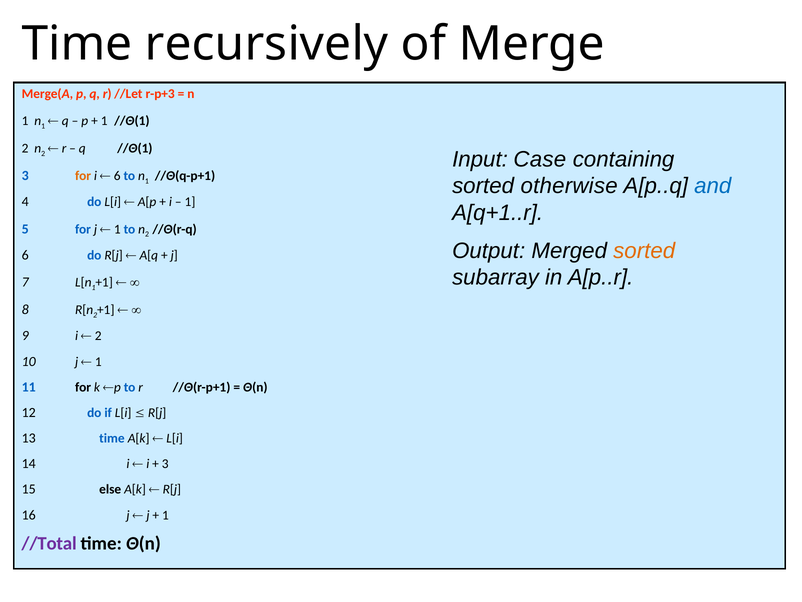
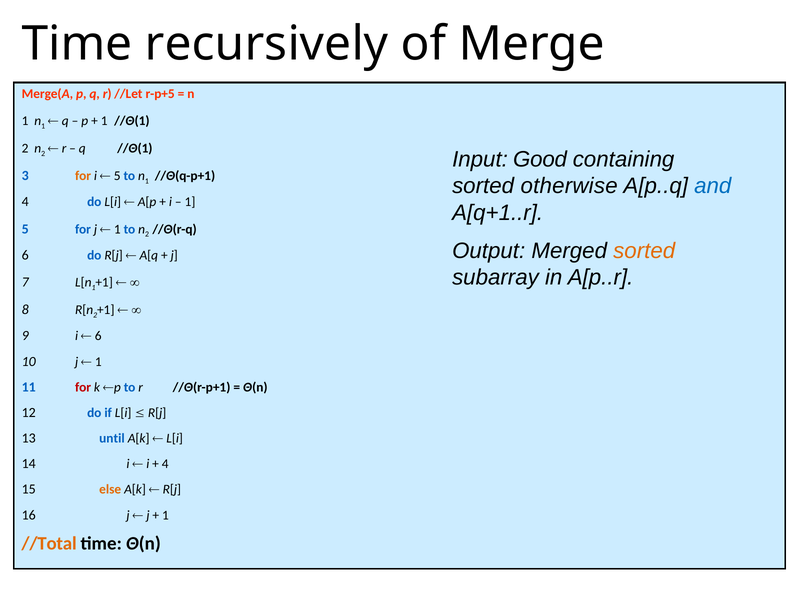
r-p+3: r-p+3 -> r-p+5 (160, 94)
Case: Case -> Good (540, 159)
6: 6 -> 5 (117, 176)
2: 2 -> 6 (98, 336)
for colour: black -> red (83, 387)
time: time -> until (112, 438)
3: 3 -> 4 (165, 464)
else colour: black -> orange (110, 489)
//Total colour: purple -> orange (49, 543)
